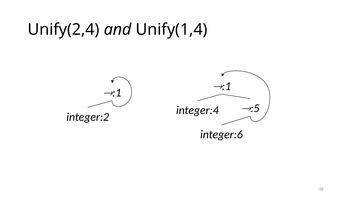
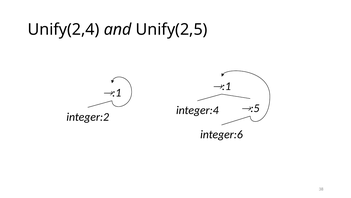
Unify(1,4: Unify(1,4 -> Unify(2,5 (172, 30)
